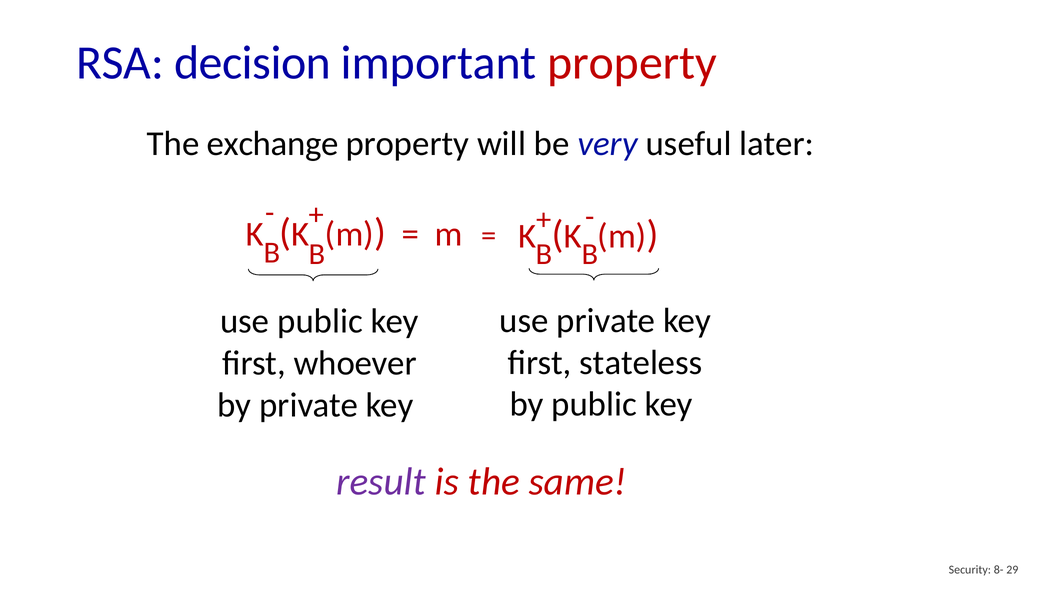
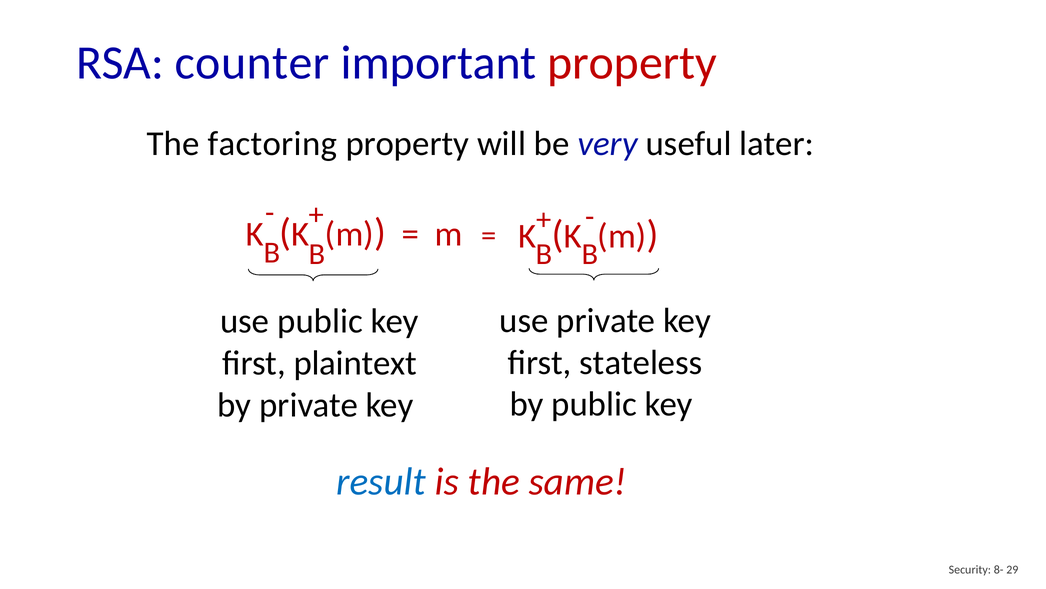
decision: decision -> counter (252, 63)
exchange: exchange -> factoring (272, 144)
whoever: whoever -> plaintext (355, 363)
result colour: purple -> blue (381, 481)
